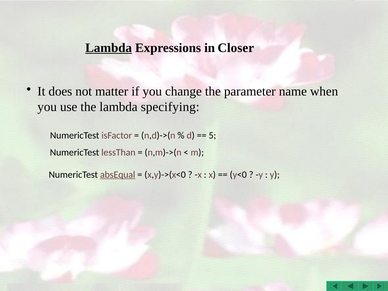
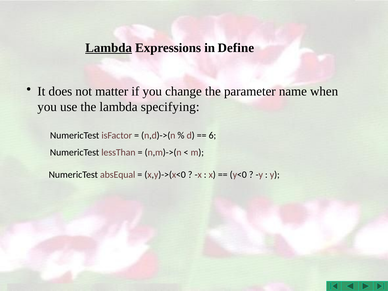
Closer: Closer -> Define (236, 48)
5: 5 -> 6 (212, 136)
absEqual underline: present -> none (118, 175)
